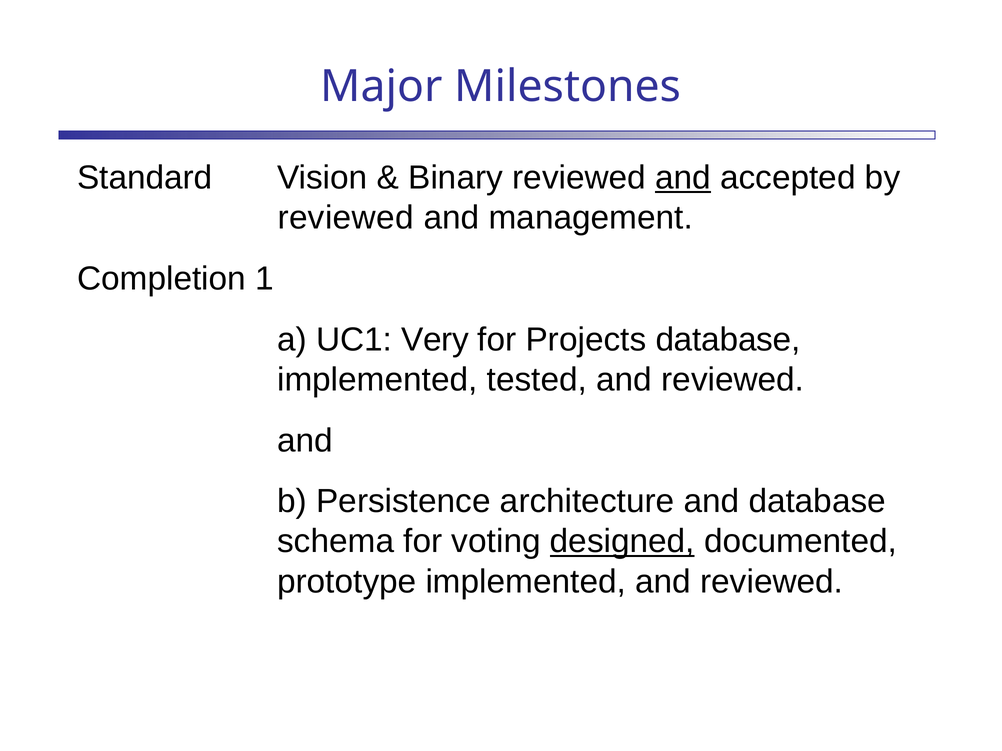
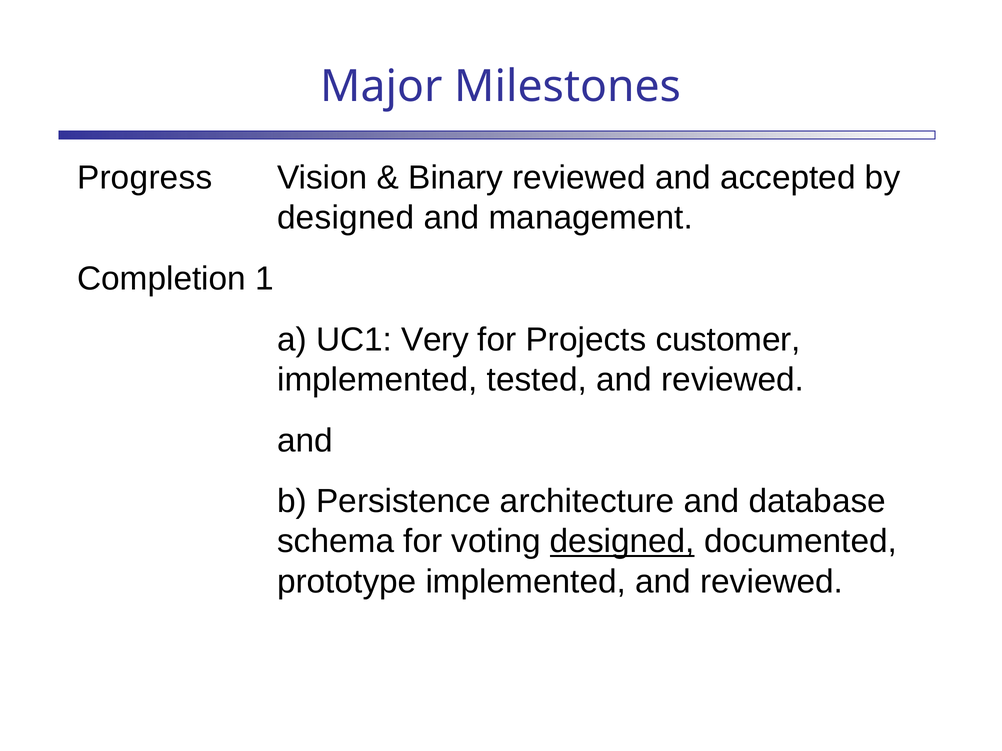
Standard: Standard -> Progress (145, 178)
and underline: present -> none (683, 178)
reviewed: reviewed -> designed (346, 218)
Projects database: database -> customer (728, 340)
